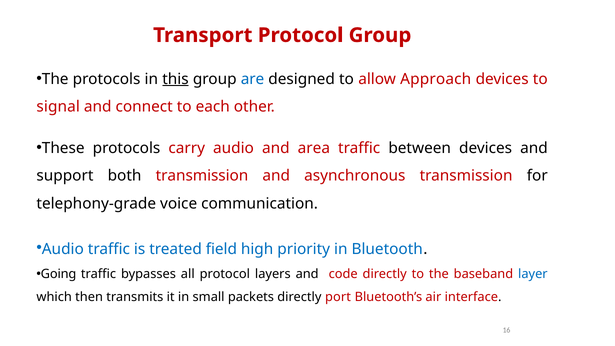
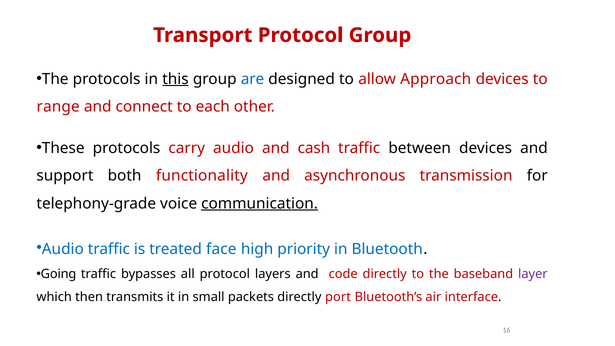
signal: signal -> range (58, 107)
area: area -> cash (314, 148)
both transmission: transmission -> functionality (202, 176)
communication underline: none -> present (260, 203)
field: field -> face (221, 249)
layer colour: blue -> purple (533, 274)
